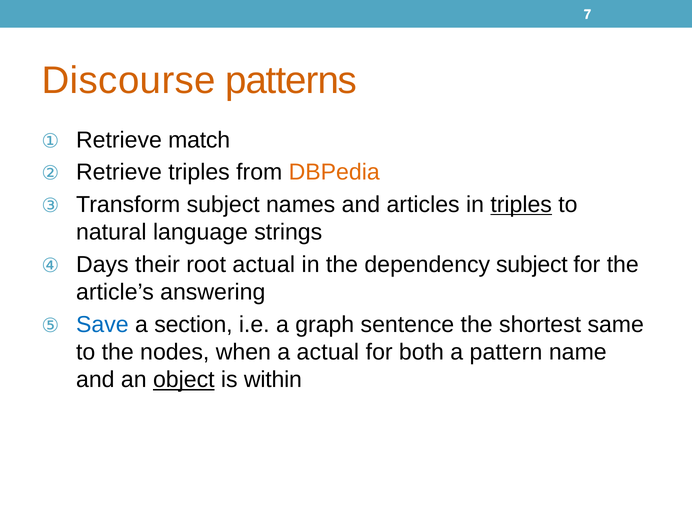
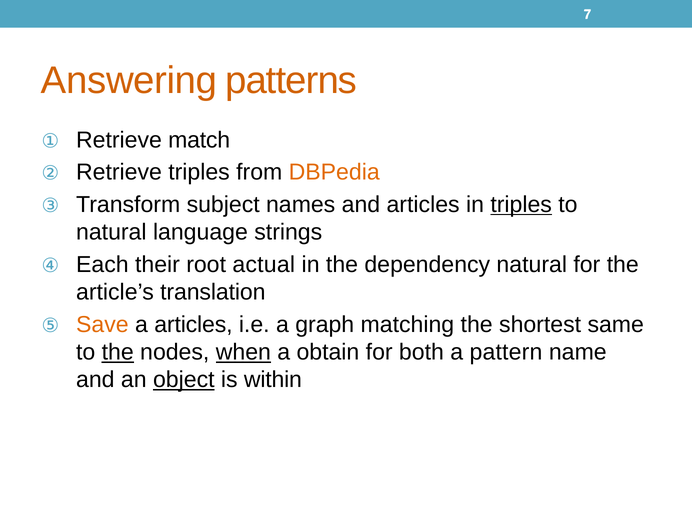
Discourse: Discourse -> Answering (129, 81)
Days: Days -> Each (102, 265)
dependency subject: subject -> natural (532, 265)
answering: answering -> translation (213, 292)
Save colour: blue -> orange (102, 325)
a section: section -> articles (193, 325)
sentence: sentence -> matching (407, 325)
the underline: none -> present (118, 352)
when underline: none -> present (243, 352)
a actual: actual -> obtain (328, 352)
